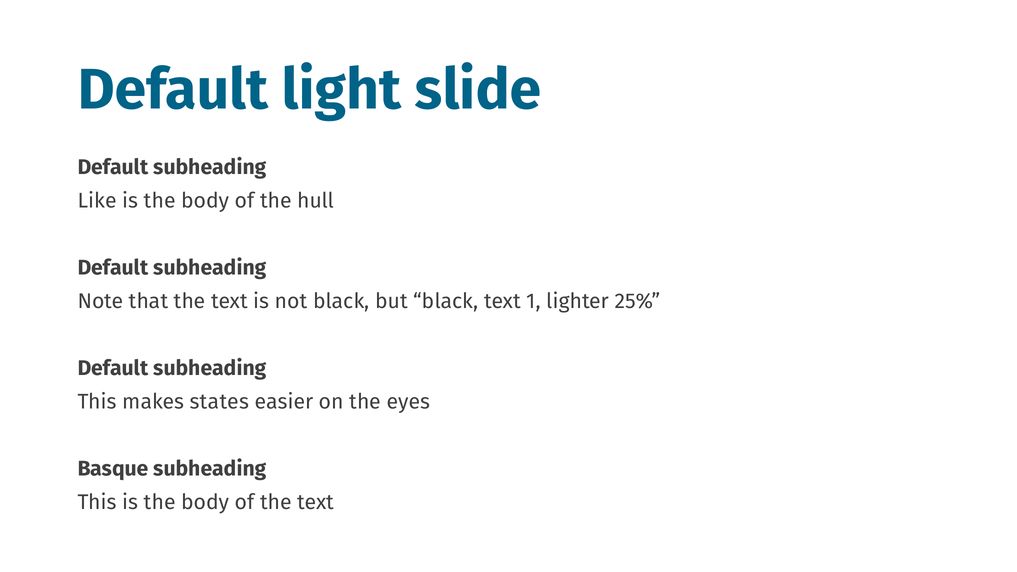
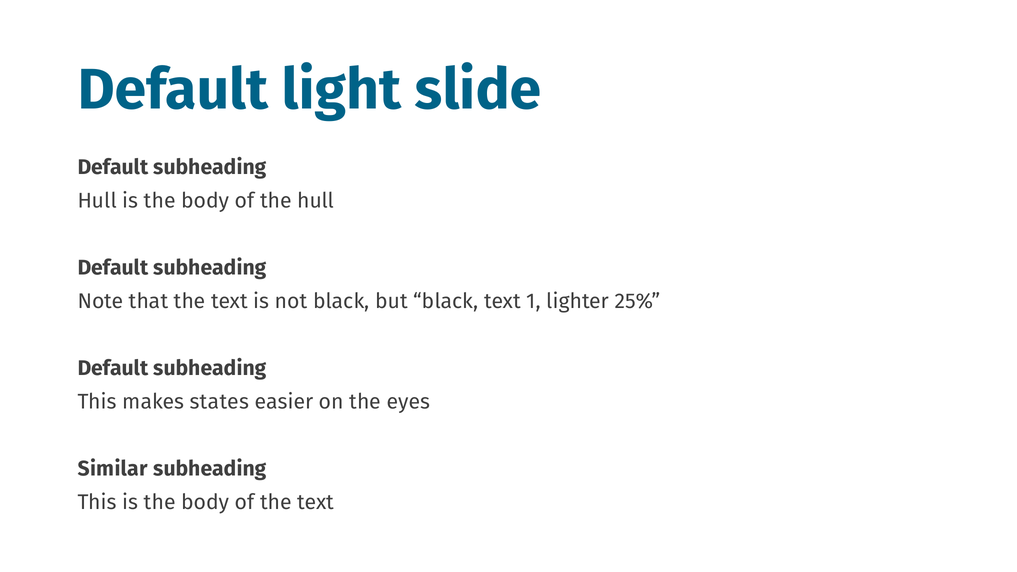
Like: Like -> Hull (97, 201)
Basque: Basque -> Similar (113, 469)
